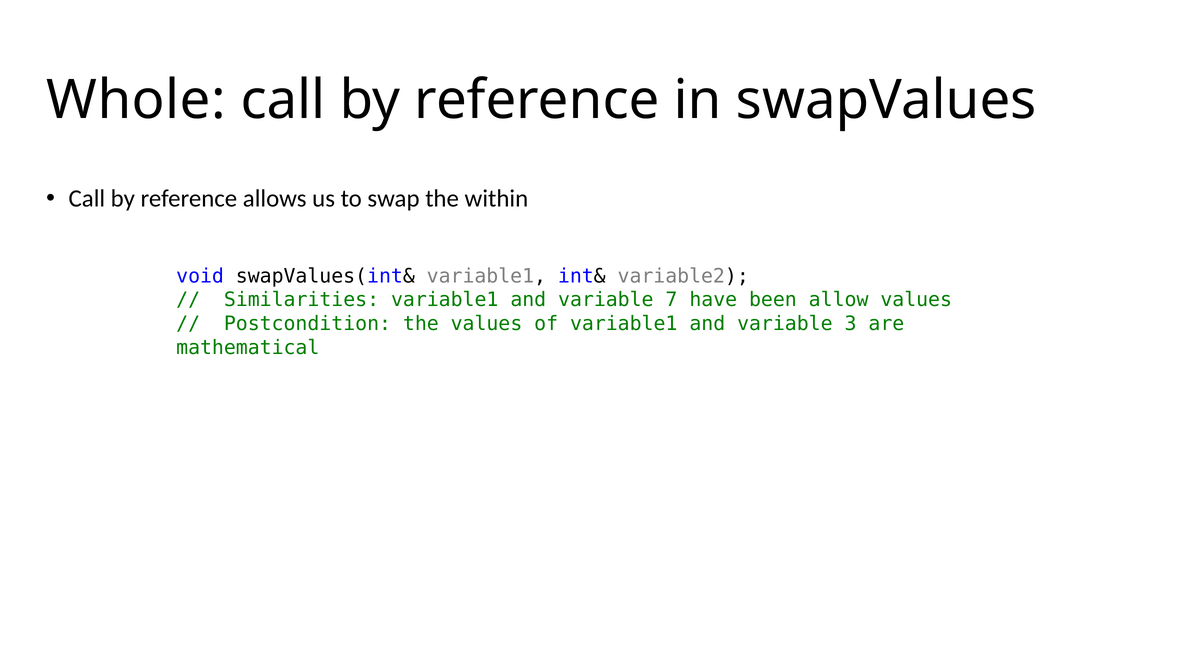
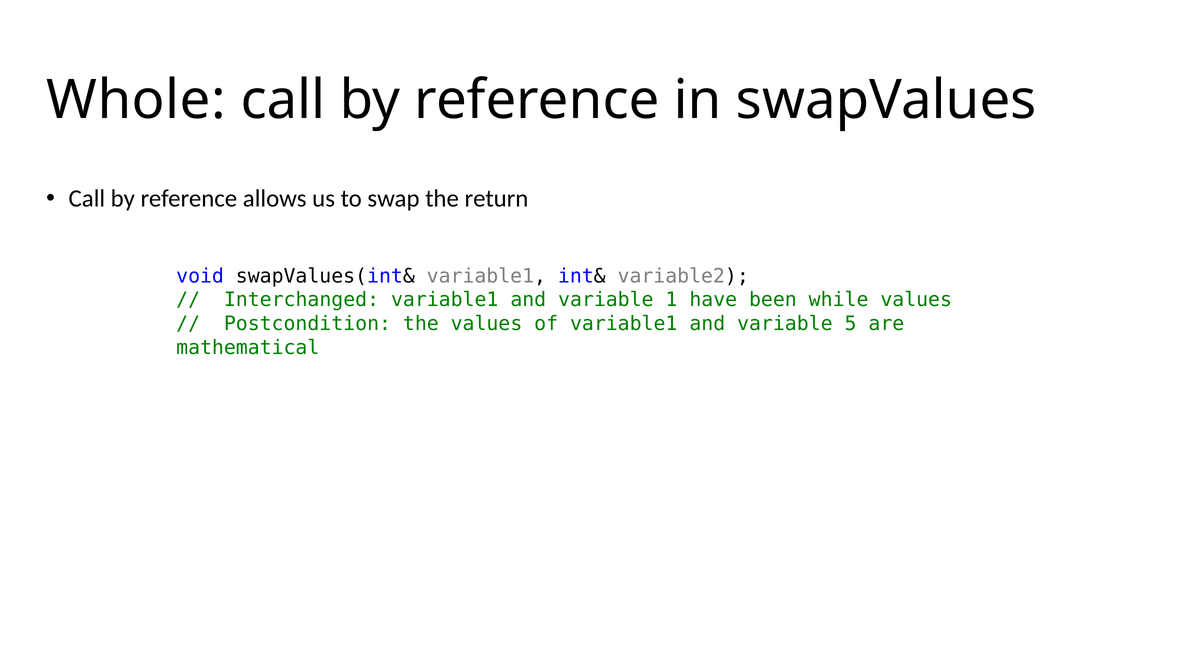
within: within -> return (496, 199)
Similarities: Similarities -> Interchanged (302, 300)
7: 7 -> 1 (671, 300)
allow: allow -> while (839, 300)
3: 3 -> 5 (851, 324)
